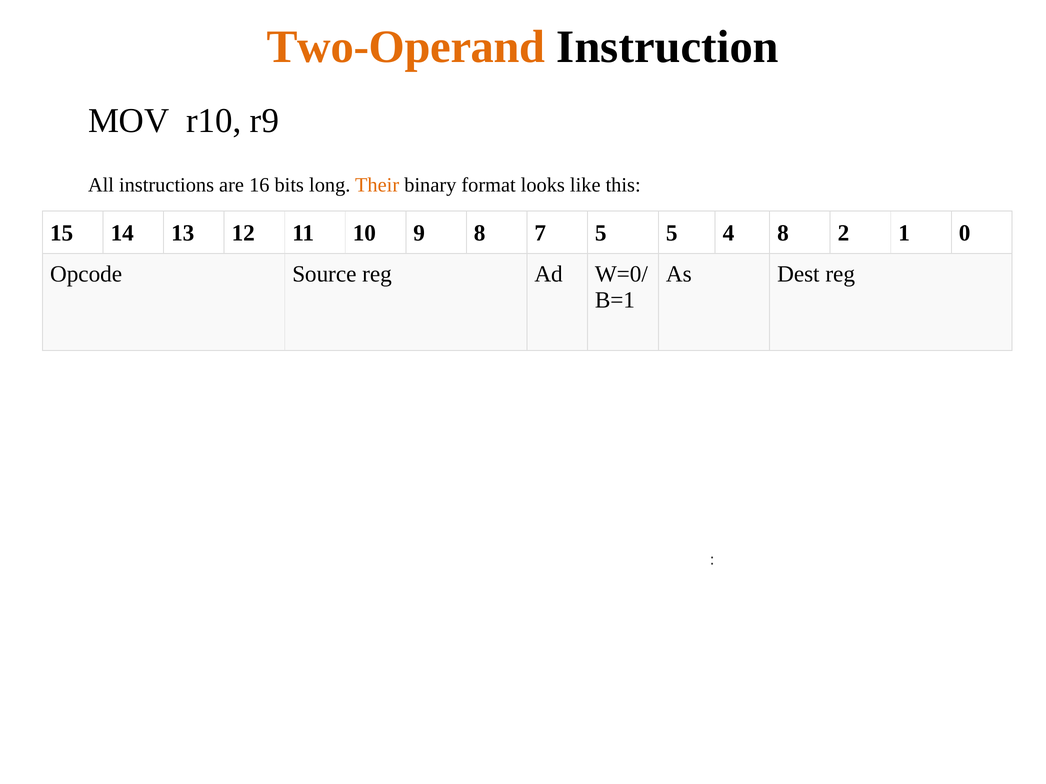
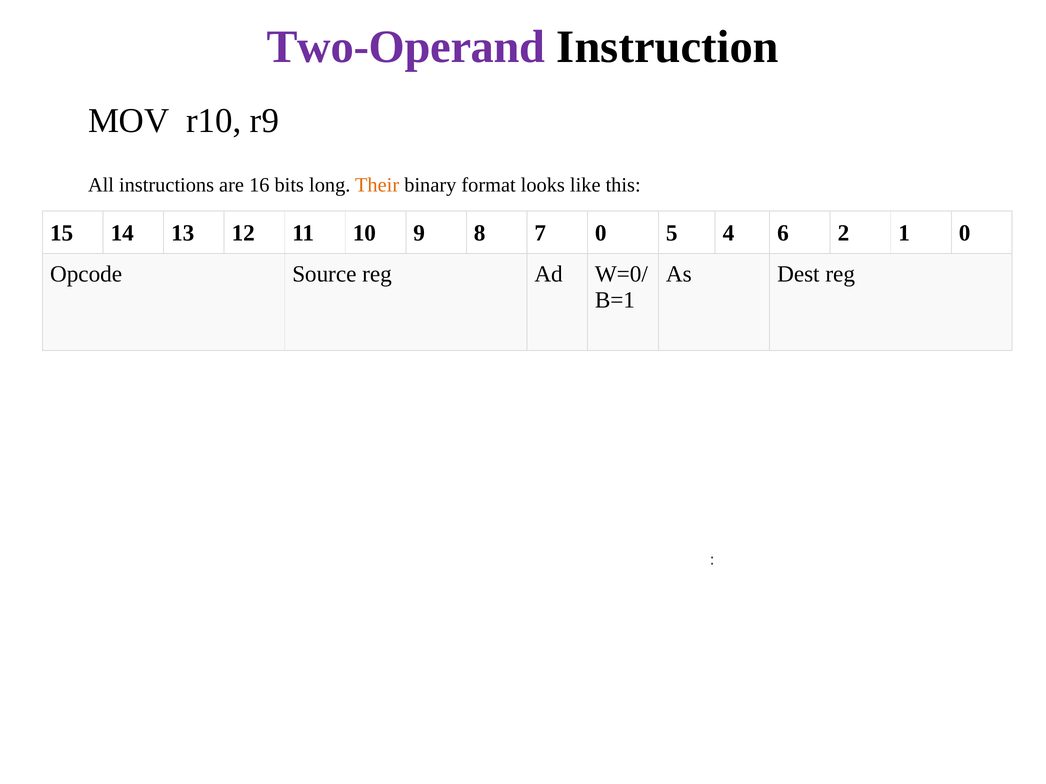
Two-Operand colour: orange -> purple (406, 47)
7 5: 5 -> 0 (601, 233)
4 8: 8 -> 6 (783, 233)
